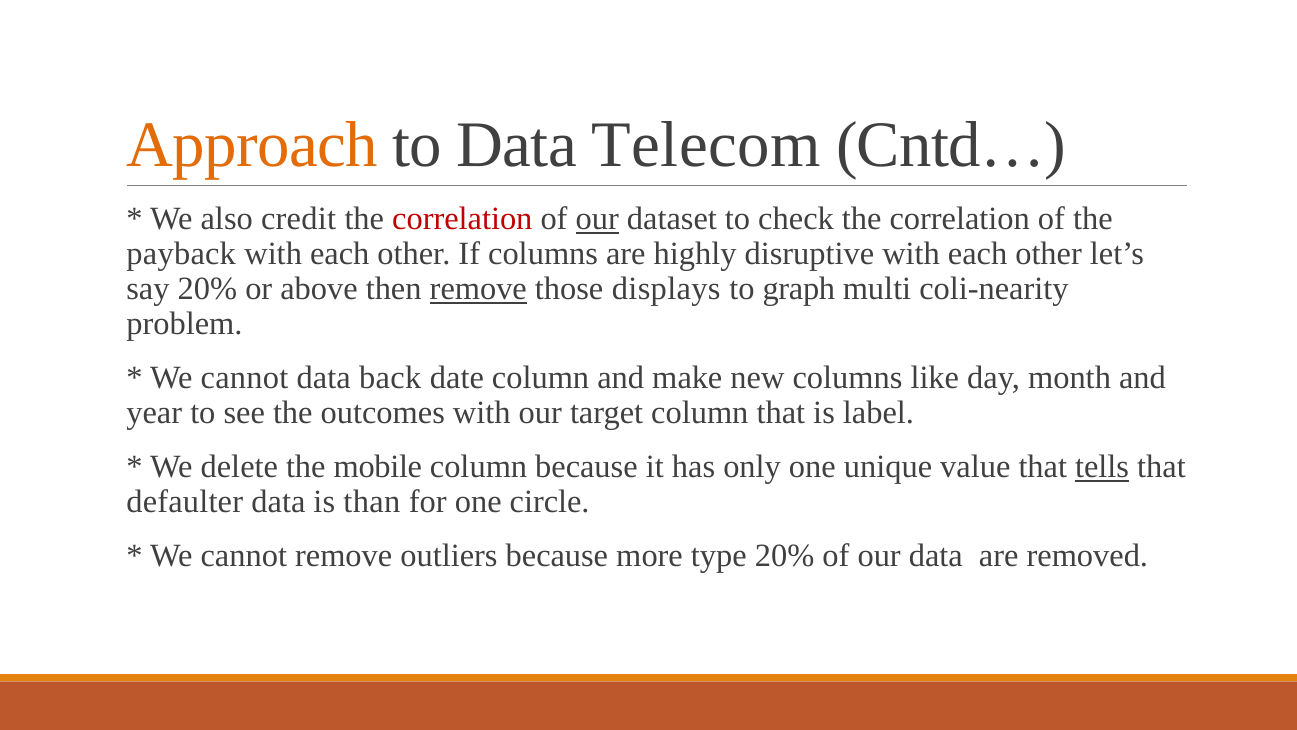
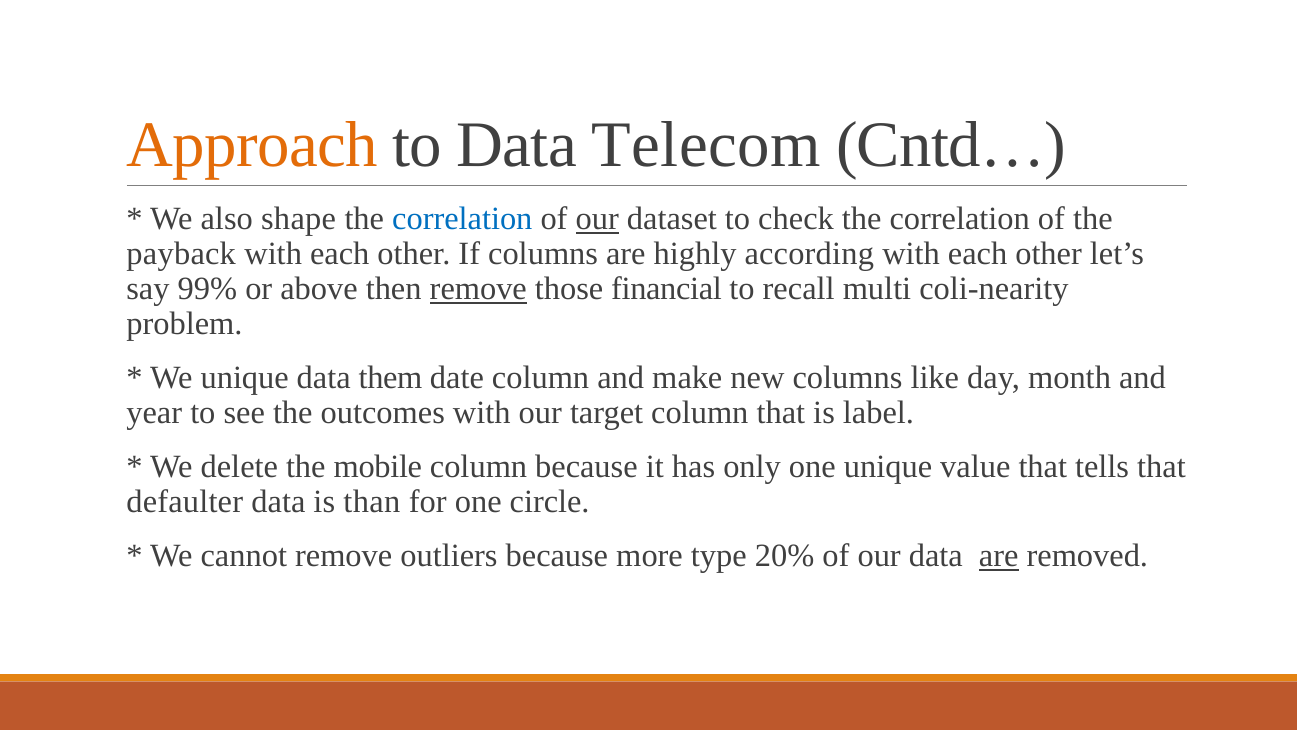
credit: credit -> shape (299, 219)
correlation colour: red -> blue (462, 219)
disruptive: disruptive -> according (809, 254)
say 20%: 20% -> 99% (207, 289)
displays: displays -> financial (667, 289)
graph: graph -> recall (799, 289)
cannot: cannot -> unique (245, 377)
back: back -> them (391, 377)
tells underline: present -> none (1102, 466)
are underline: none -> present (999, 555)
